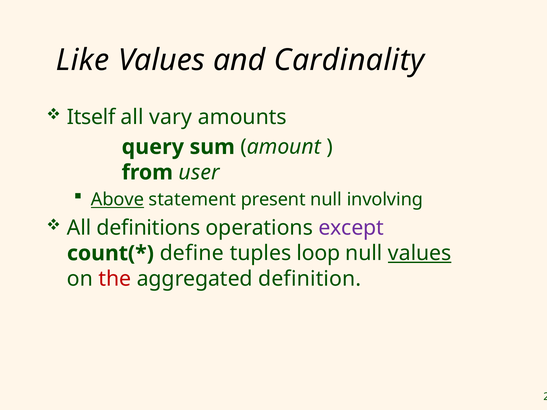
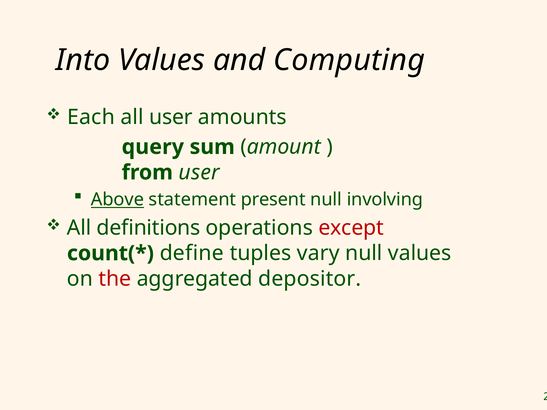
Like: Like -> Into (83, 60)
Cardinality: Cardinality -> Computing (349, 60)
Itself: Itself -> Each (91, 117)
all vary: vary -> user (171, 117)
except colour: purple -> red (351, 228)
loop: loop -> vary (318, 253)
values underline: present -> none (420, 253)
definition: definition -> depositor (310, 279)
